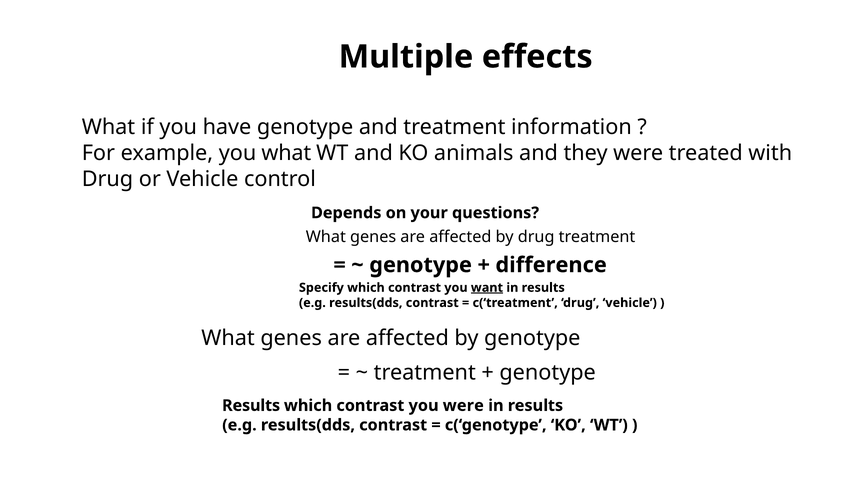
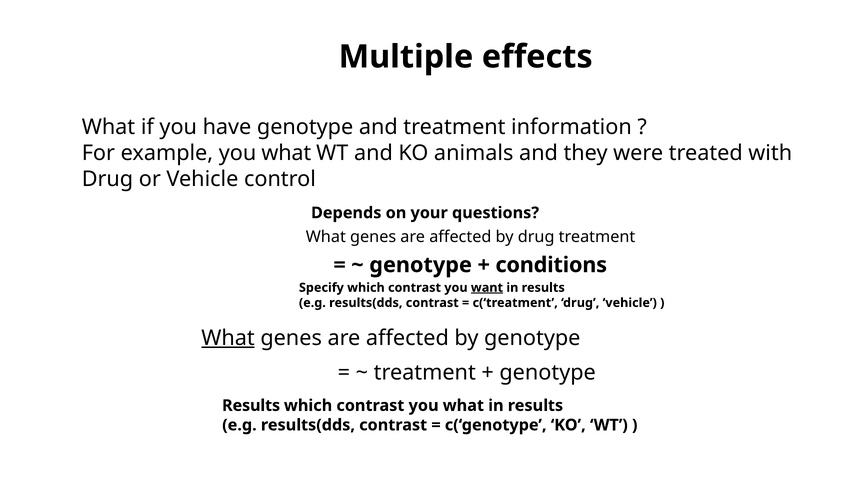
difference: difference -> conditions (551, 265)
What underline: none -> present (228, 338)
contrast you were: were -> what (463, 406)
